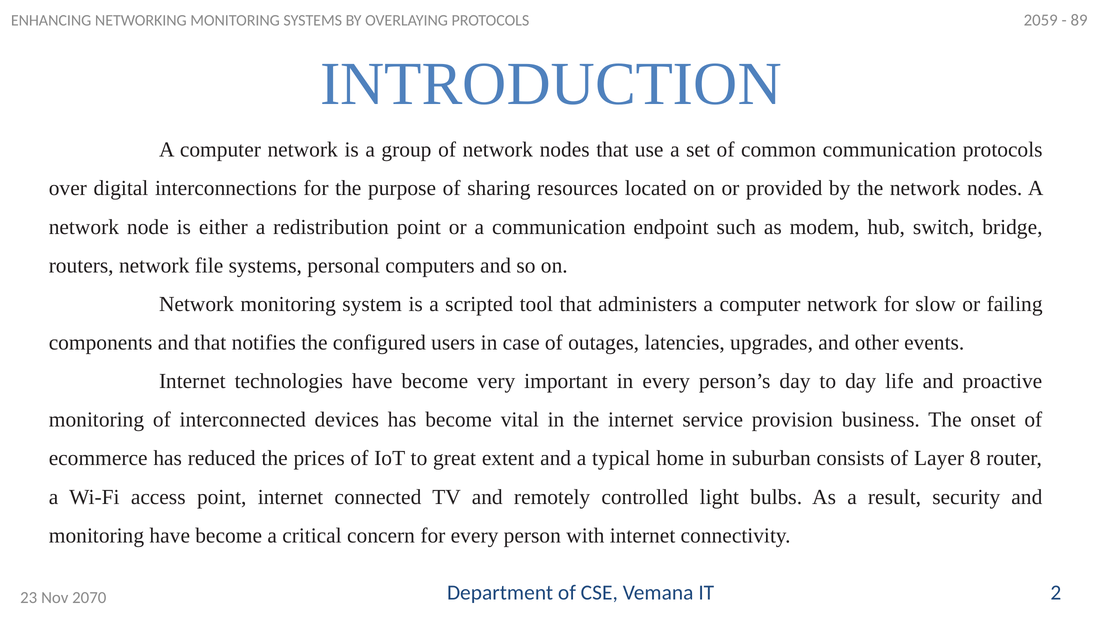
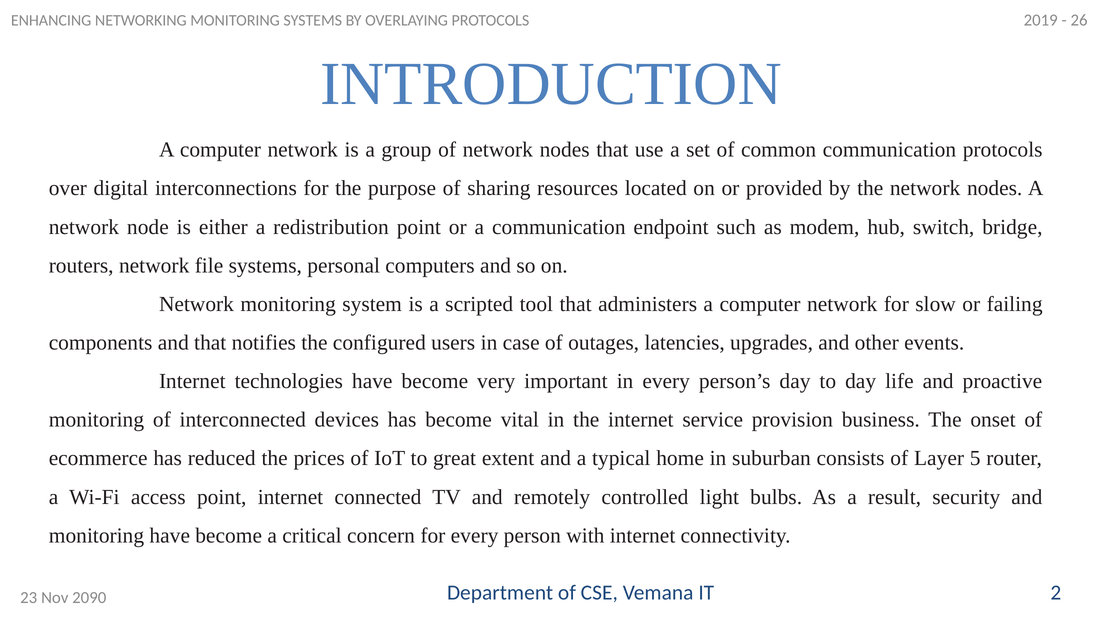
2059: 2059 -> 2019 (1041, 20)
89: 89 -> 26 (1079, 20)
8: 8 -> 5 (975, 458)
2070: 2070 -> 2090 (89, 598)
